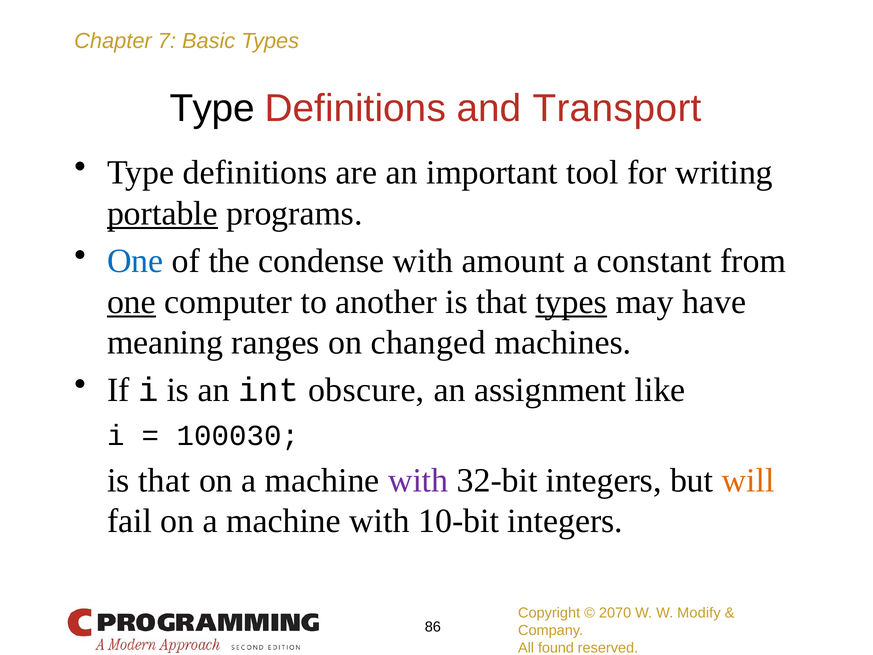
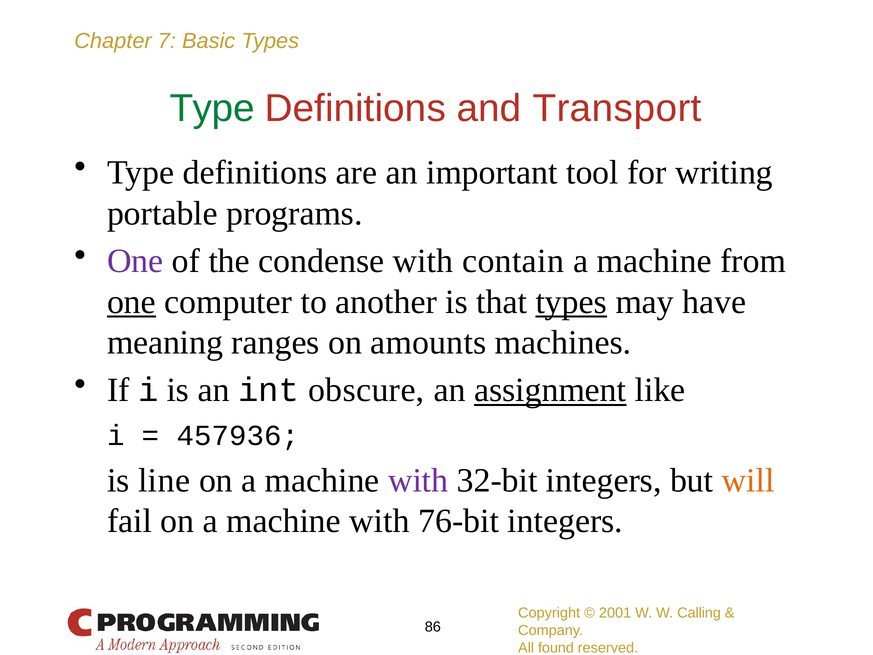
Type colour: black -> green (212, 108)
portable underline: present -> none (162, 213)
One colour: blue -> purple (135, 261)
amount: amount -> contain (513, 261)
constant: constant -> machine (654, 261)
changed: changed -> amounts (428, 342)
assignment underline: none -> present (550, 390)
100030: 100030 -> 457936 (238, 435)
that: that -> line (164, 480)
10-bit: 10-bit -> 76-bit (459, 521)
2070: 2070 -> 2001 (615, 613)
Modify: Modify -> Calling (699, 613)
